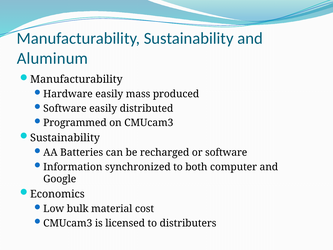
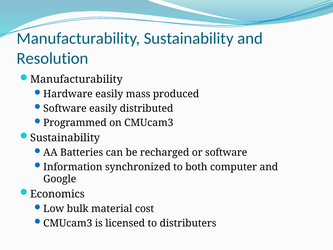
Aluminum: Aluminum -> Resolution (53, 58)
